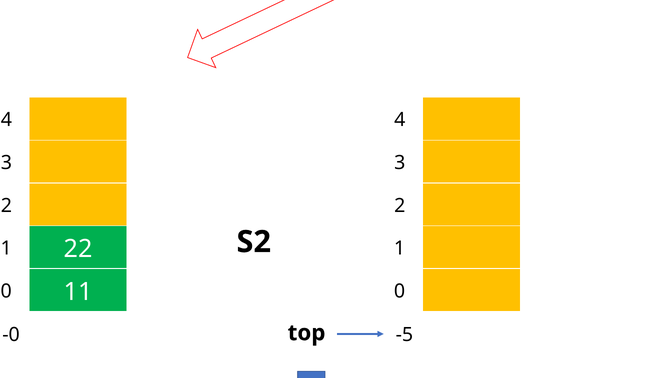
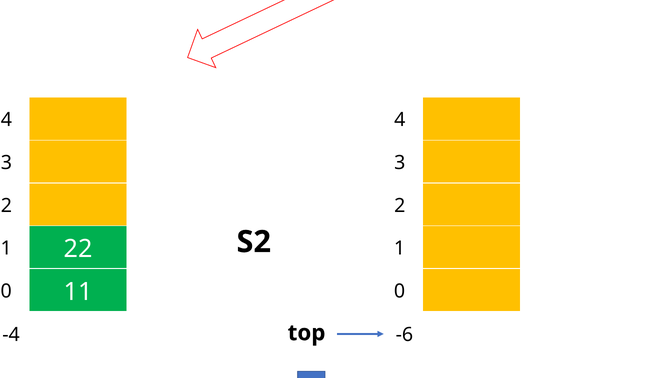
-0: -0 -> -4 (11, 334)
-5: -5 -> -6 (404, 334)
